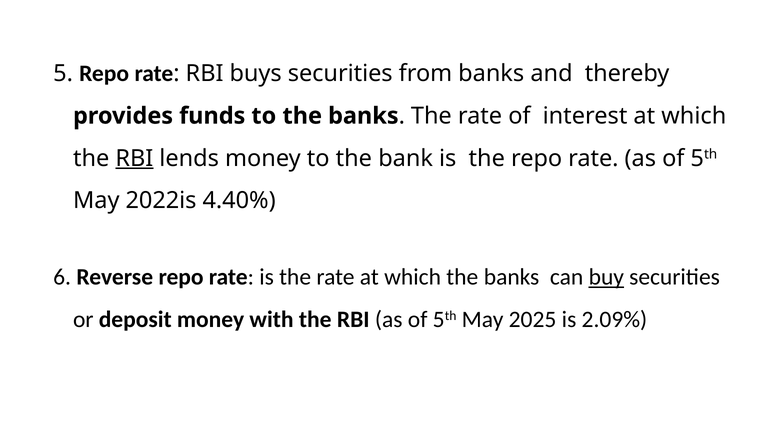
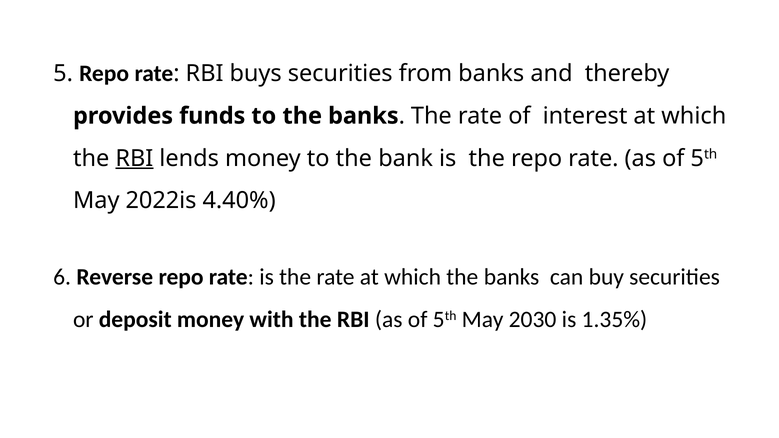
buy underline: present -> none (606, 277)
2025: 2025 -> 2030 (533, 320)
2.09%: 2.09% -> 1.35% (614, 320)
